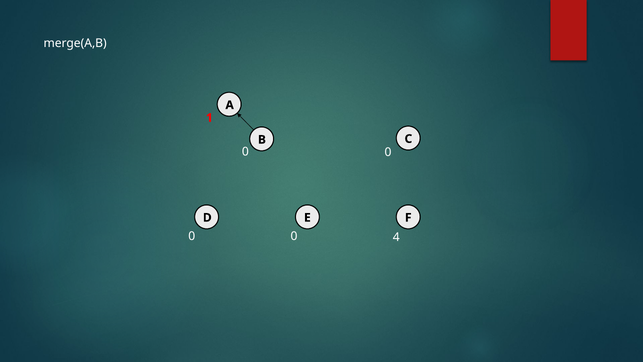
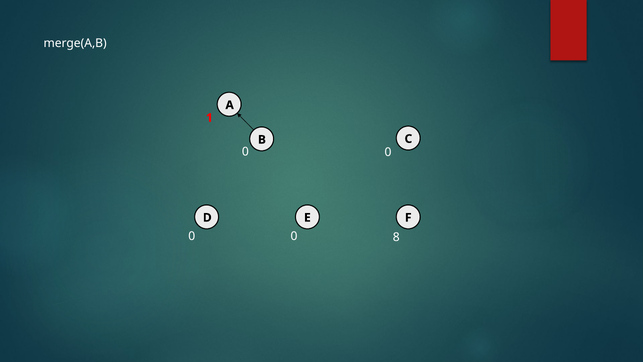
4: 4 -> 8 (396, 237)
